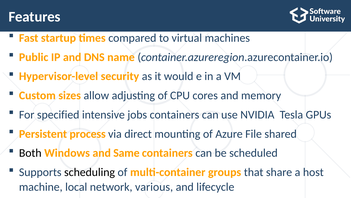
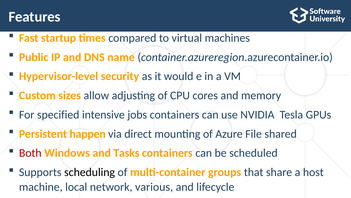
process: process -> happen (88, 134)
Both colour: black -> red (30, 153)
Same: Same -> Tasks (126, 153)
